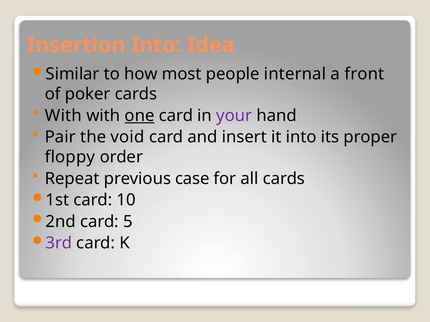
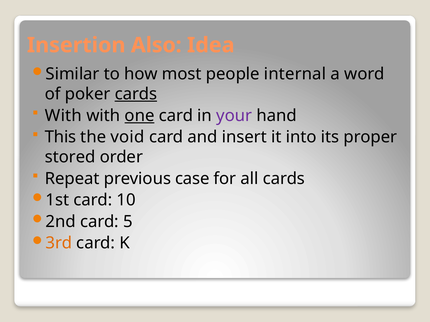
Insertion Into: Into -> Also (156, 45)
front: front -> word (364, 74)
cards underline: none -> present (136, 94)
Pair: Pair -> This (60, 137)
floppy: floppy -> stored (70, 157)
3rd colour: purple -> orange (59, 243)
